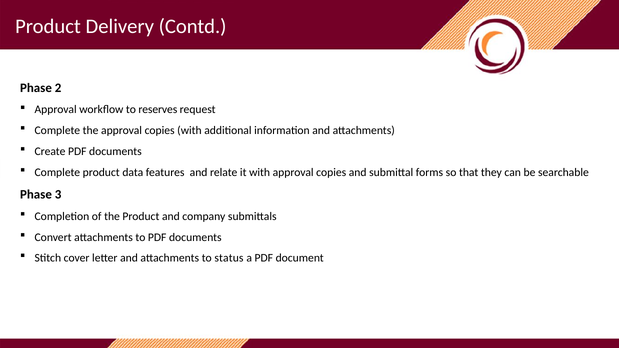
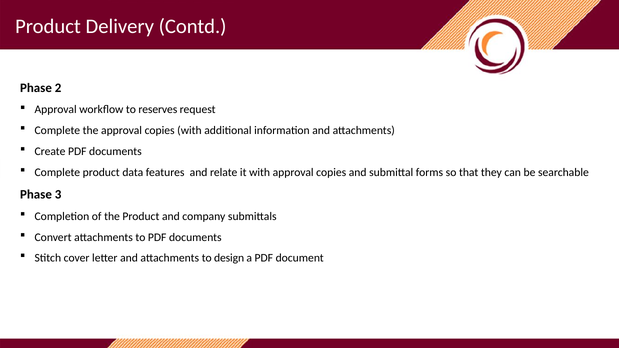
status: status -> design (229, 258)
